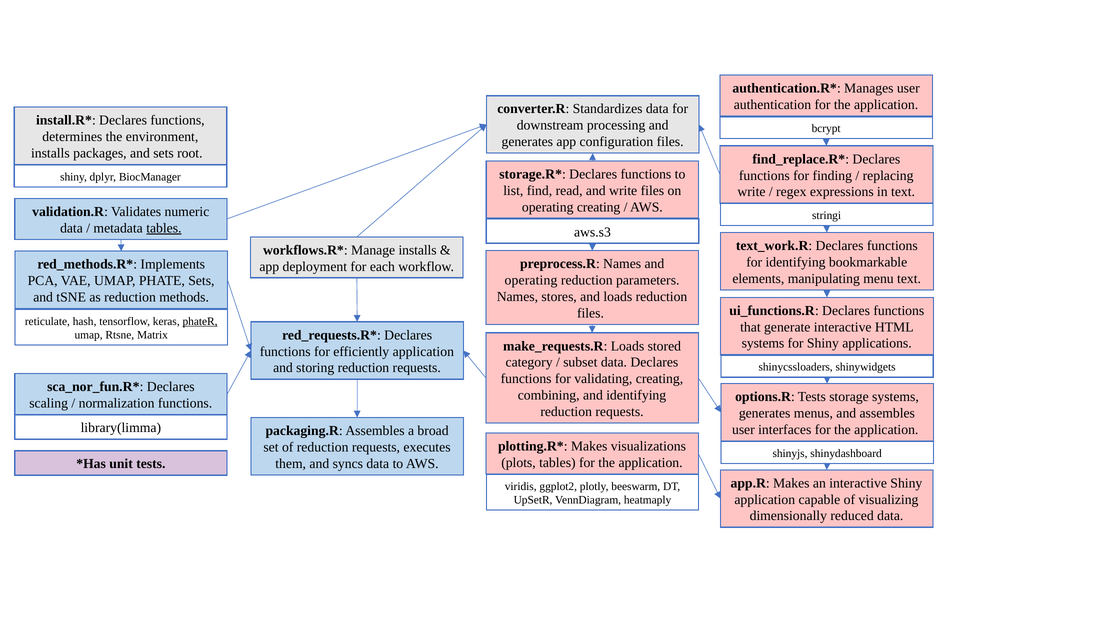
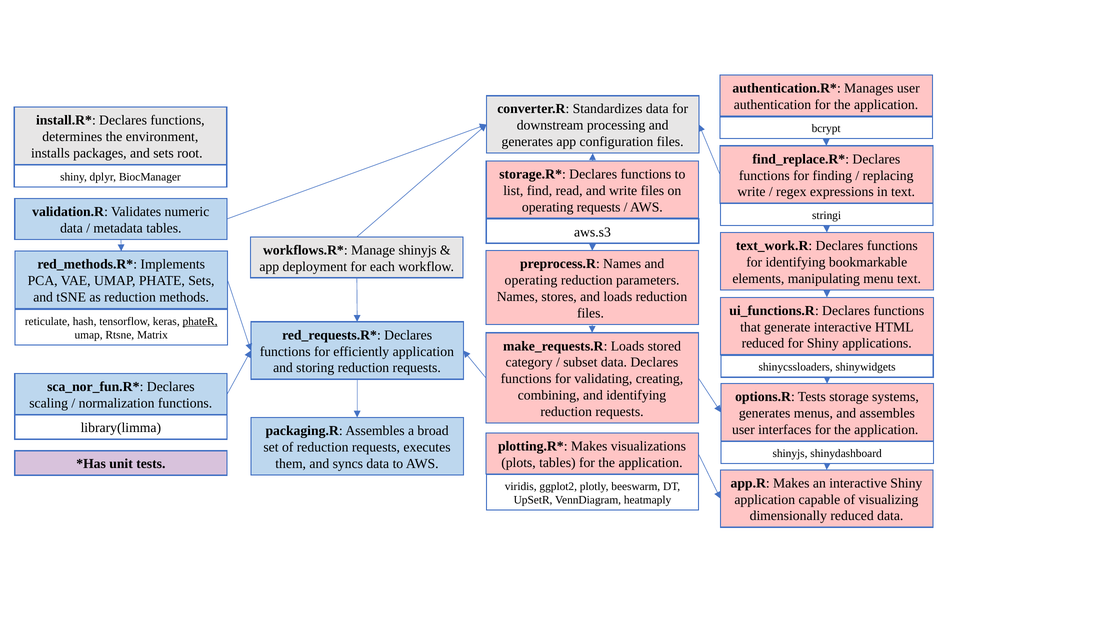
operating creating: creating -> requests (599, 207)
tables underline: present -> none (164, 228)
Manage installs: installs -> shinyjs (418, 250)
systems: systems -> reduced (763, 343)
